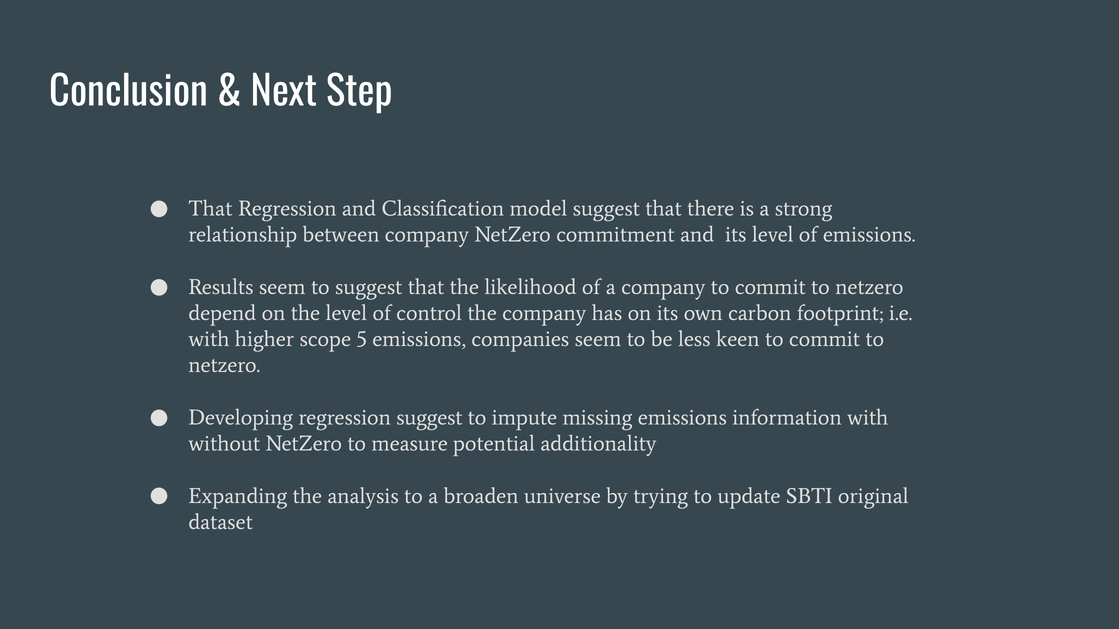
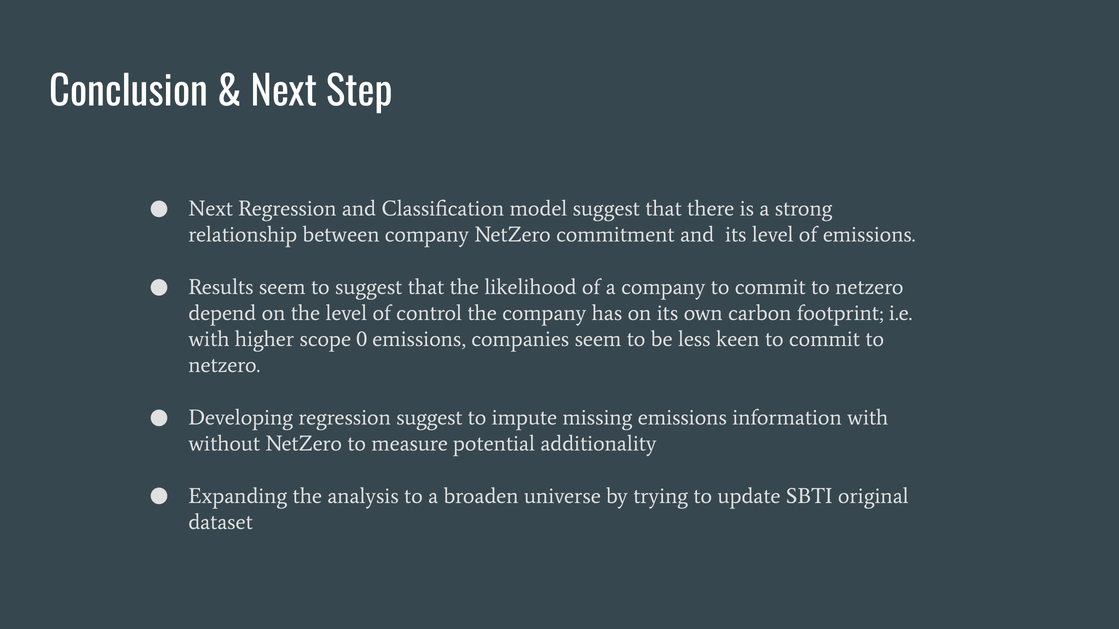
That: That -> Next (211, 209)
5: 5 -> 0 (362, 339)
